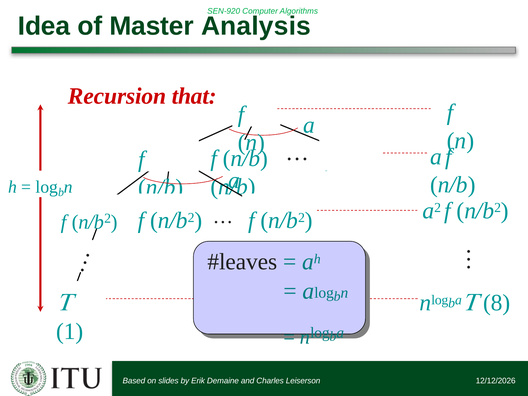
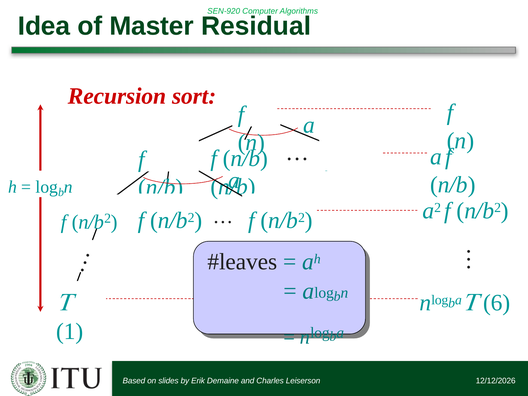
Analysis: Analysis -> Residual (256, 26)
that: that -> sort (194, 96)
8: 8 -> 6 (497, 303)
